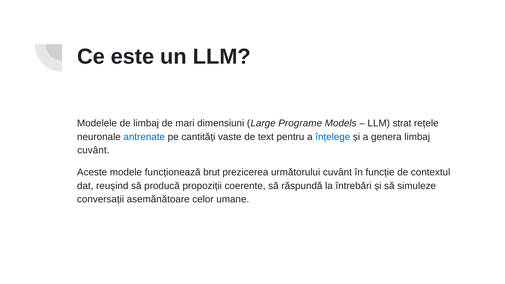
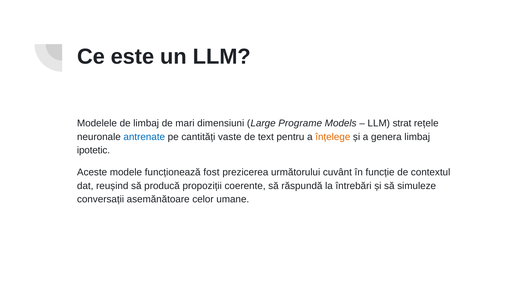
înțelege colour: blue -> orange (333, 137)
cuvânt: cuvânt -> ipotetic (93, 150)
brut: brut -> fost (211, 172)
